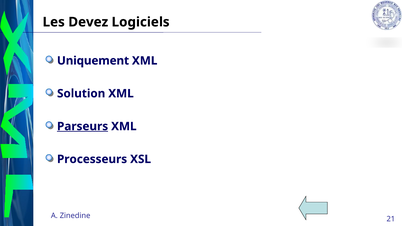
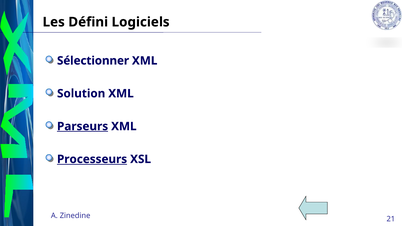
Devez: Devez -> Défini (88, 22)
Uniquement: Uniquement -> Sélectionner (93, 61)
Processeurs underline: none -> present (92, 159)
